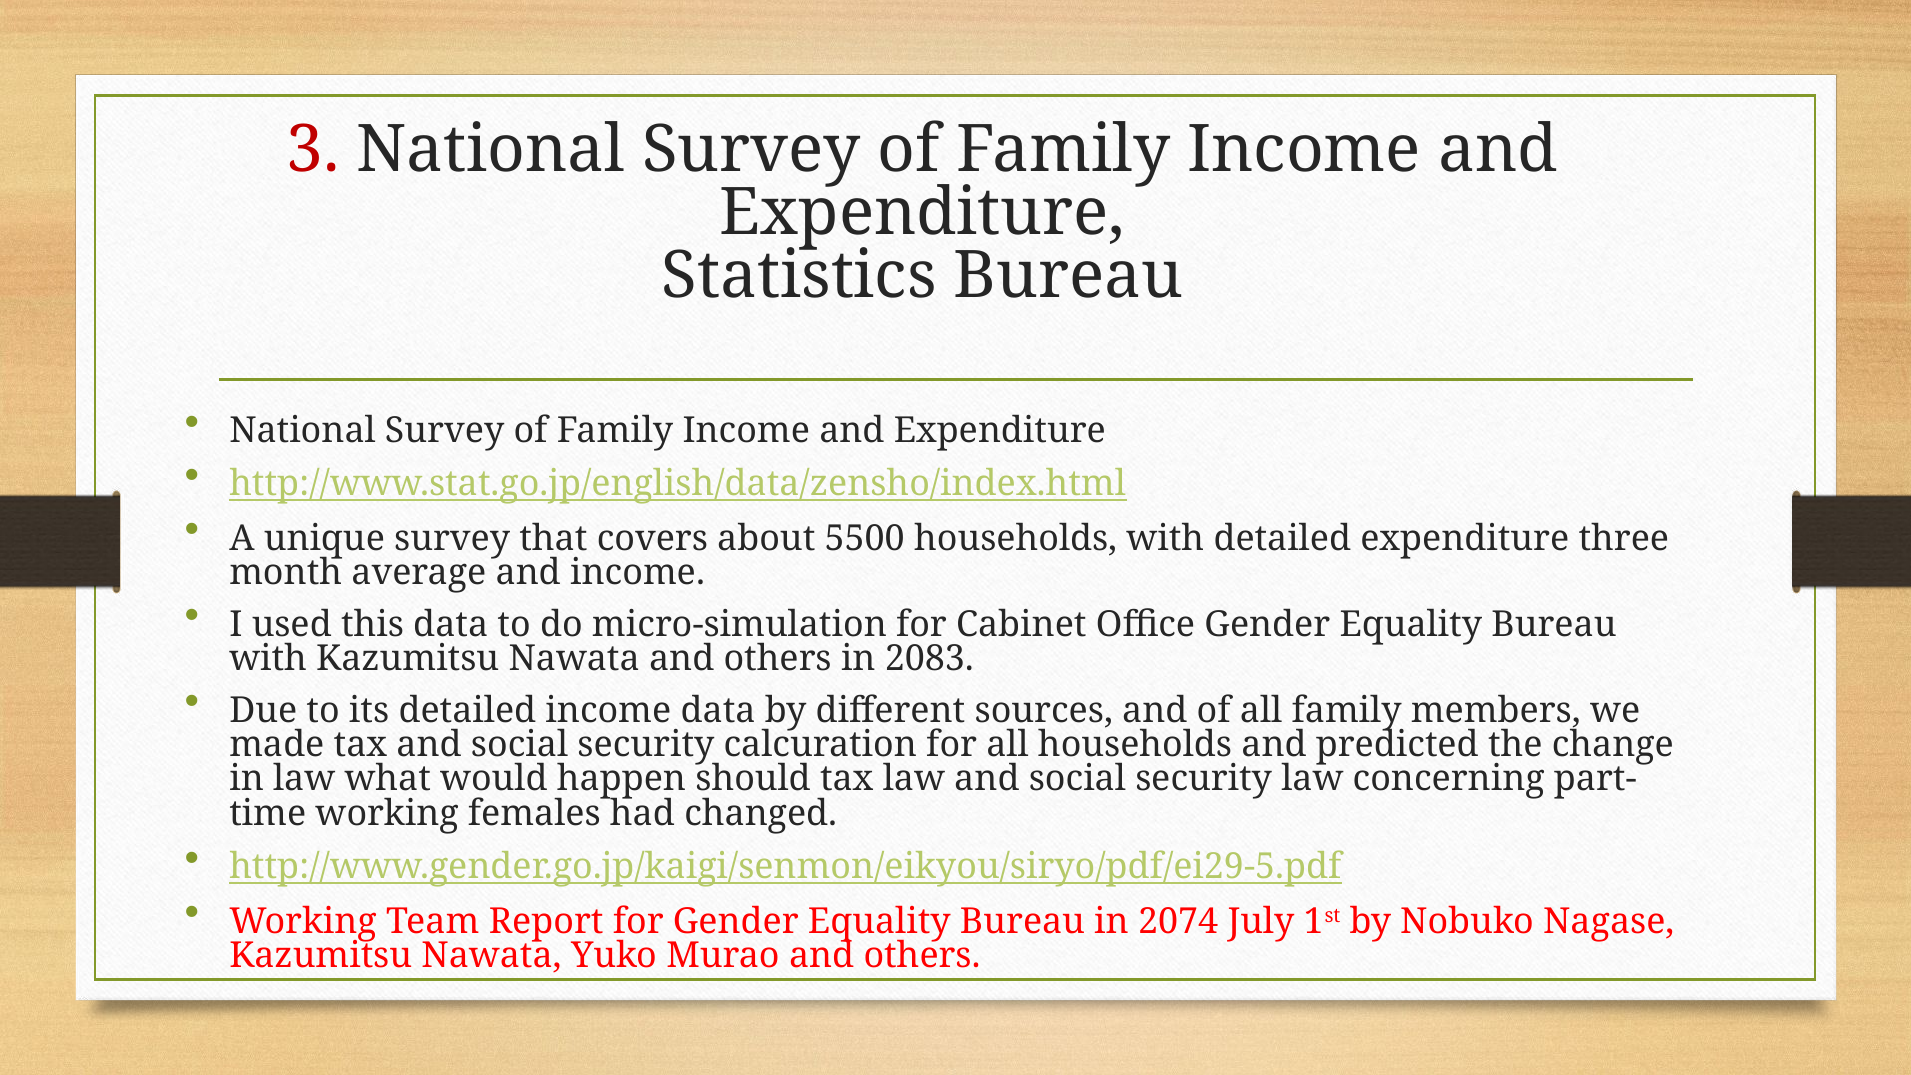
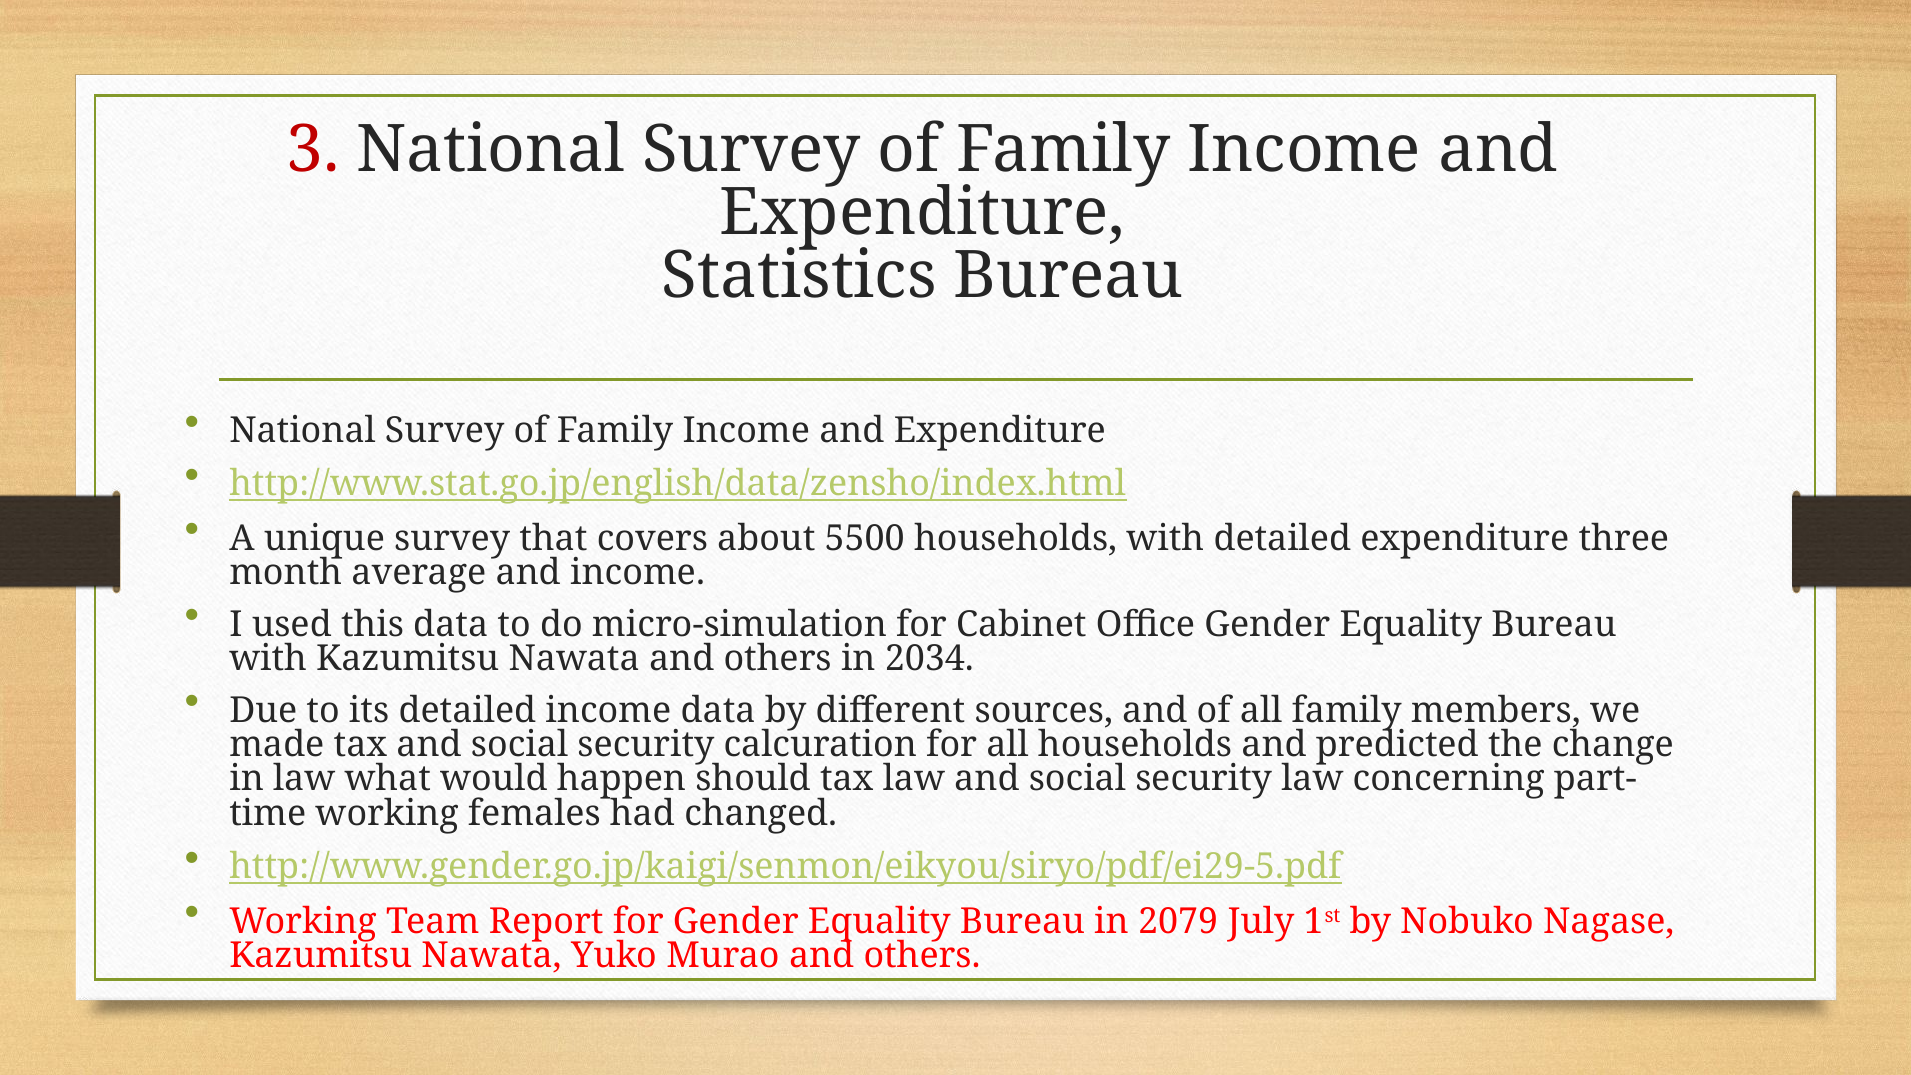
2083: 2083 -> 2034 (929, 659)
2074: 2074 -> 2079 (1178, 921)
